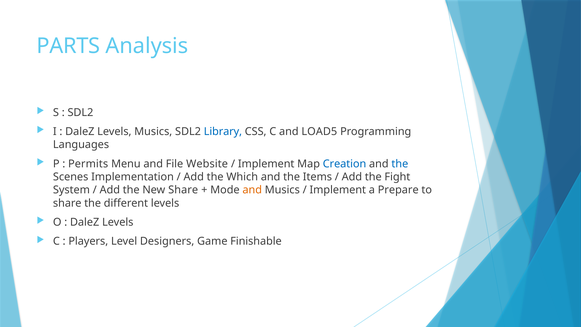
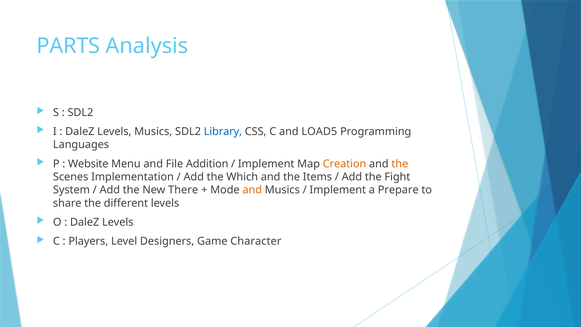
Permits: Permits -> Website (88, 164)
Website: Website -> Addition (207, 164)
Creation colour: blue -> orange (345, 164)
the colour: blue -> orange (400, 164)
New Share: Share -> There (183, 190)
Finishable: Finishable -> Character (256, 241)
